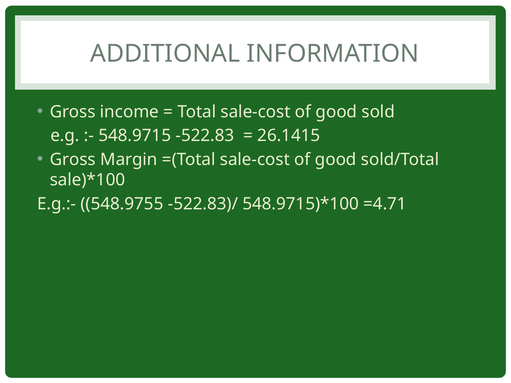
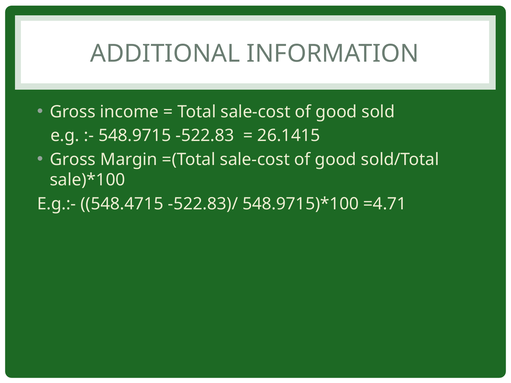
548.9755: 548.9755 -> 548.4715 (122, 204)
